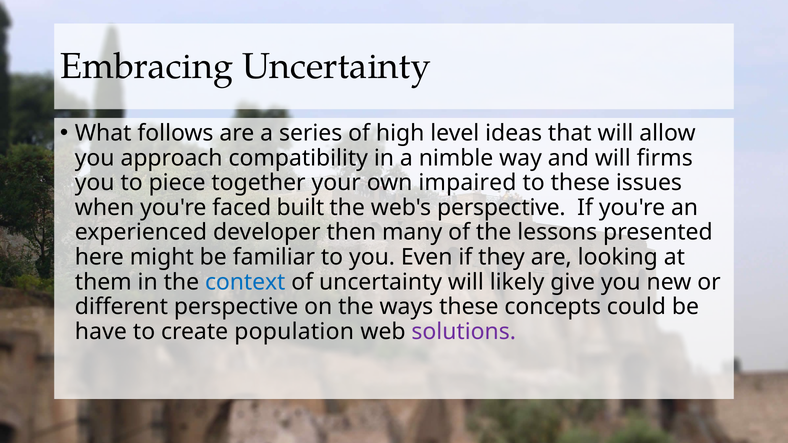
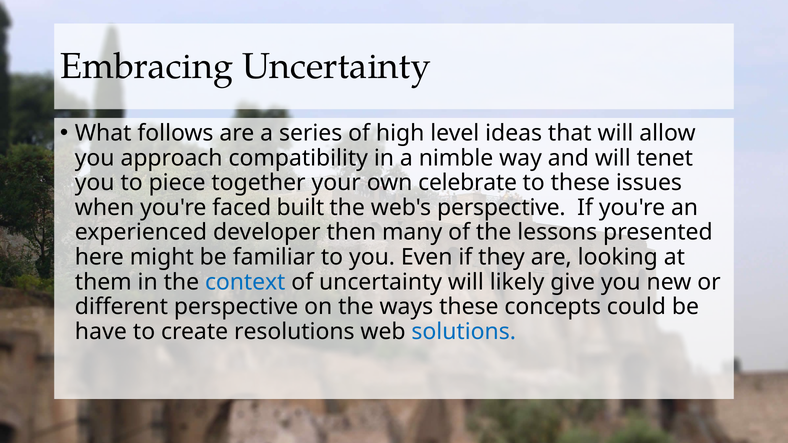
firms: firms -> tenet (665, 158)
impaired: impaired -> celebrate (468, 183)
population: population -> resolutions (294, 332)
solutions colour: purple -> blue (464, 332)
